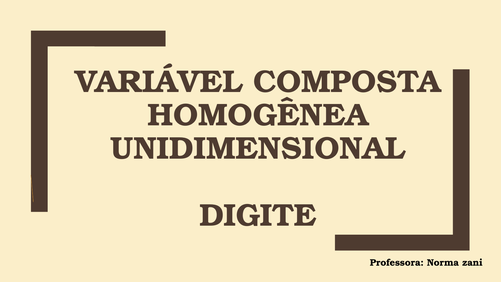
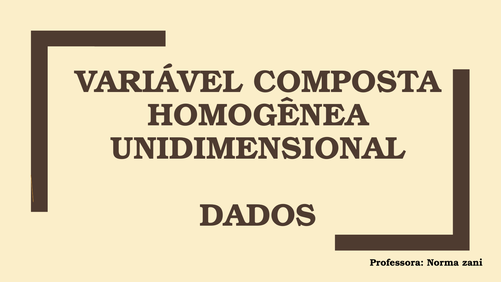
DIGITE: DIGITE -> DADOS (258, 215)
